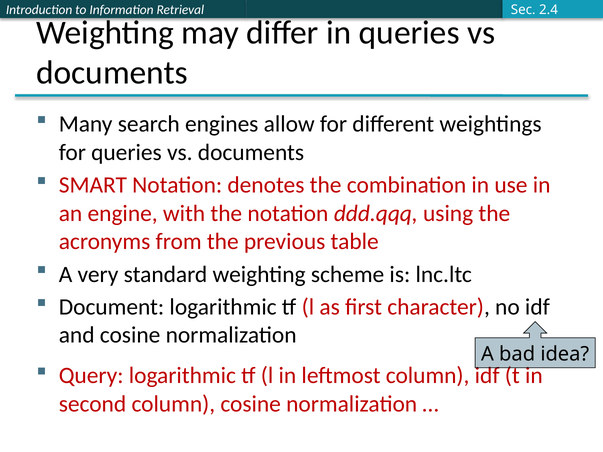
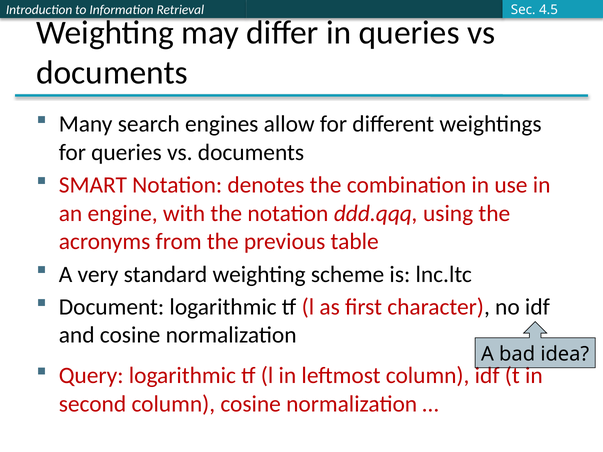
2.4: 2.4 -> 4.5 (549, 10)
